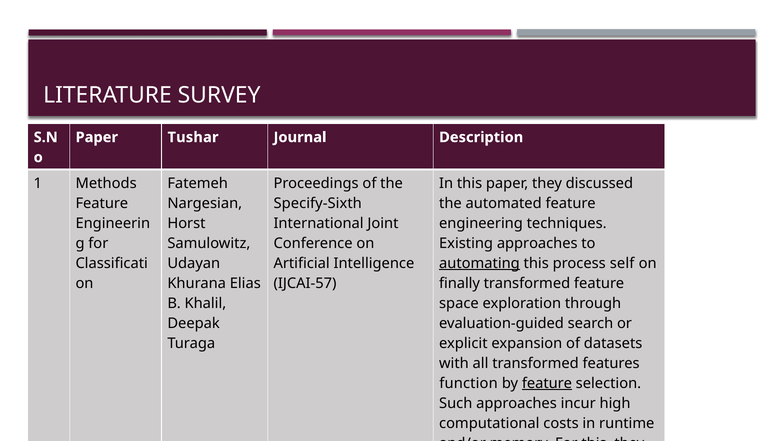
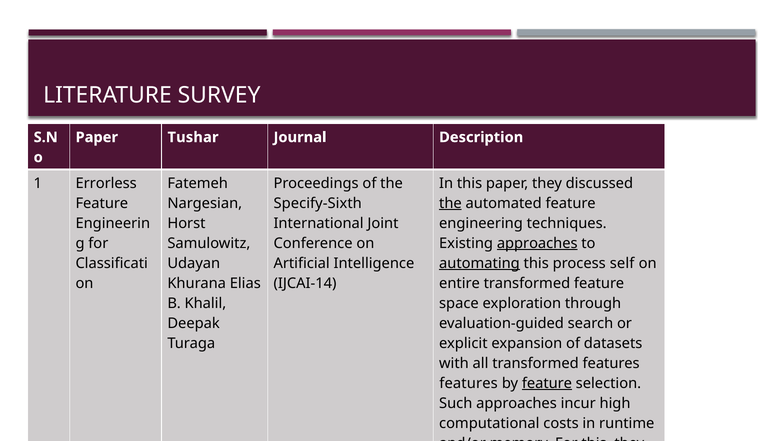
Methods: Methods -> Errorless (106, 183)
the underline: none -> present (450, 203)
approaches underline: none -> present (537, 243)
IJCAI-57: IJCAI-57 -> IJCAI-14 (305, 283)
finally: finally -> entire (460, 283)
function: function -> features (469, 383)
